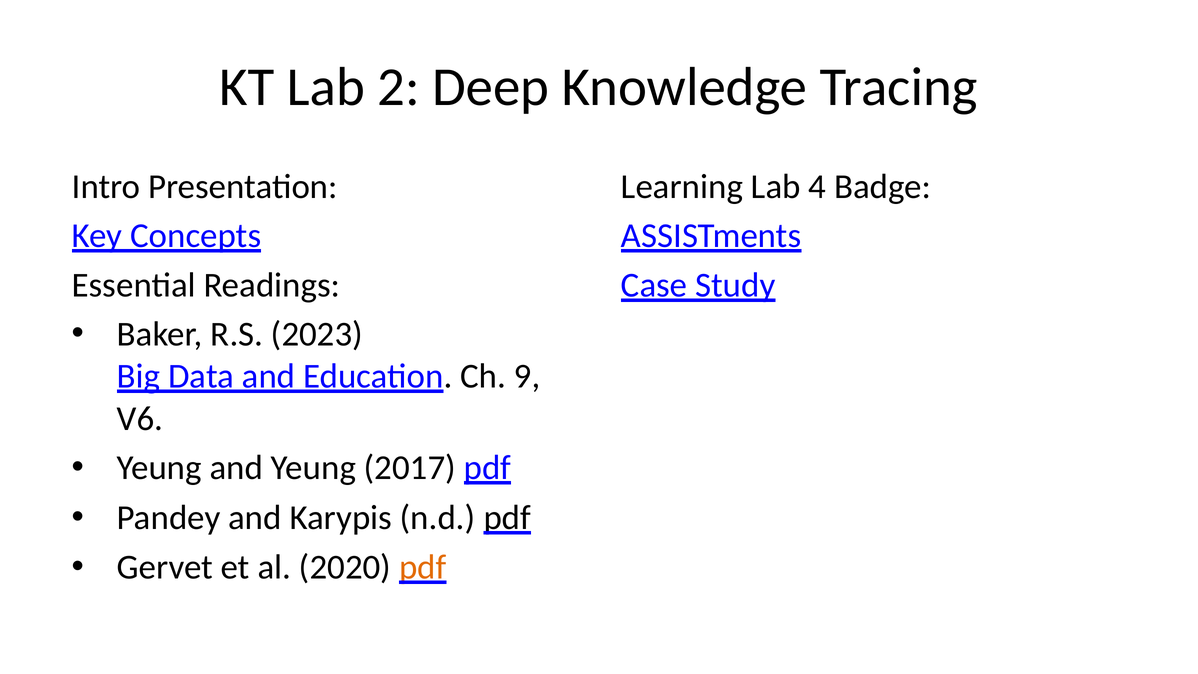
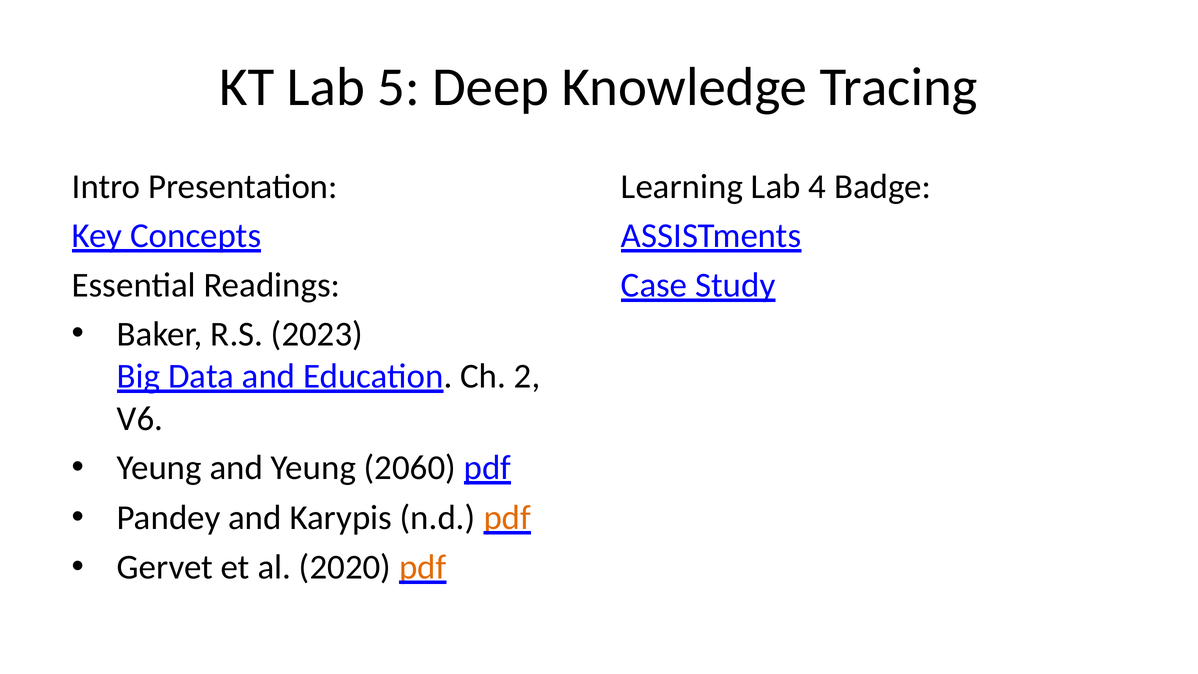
2: 2 -> 5 (398, 87)
9: 9 -> 2 (527, 376)
2017: 2017 -> 2060 (410, 468)
pdf colour: black -> orange (507, 517)
